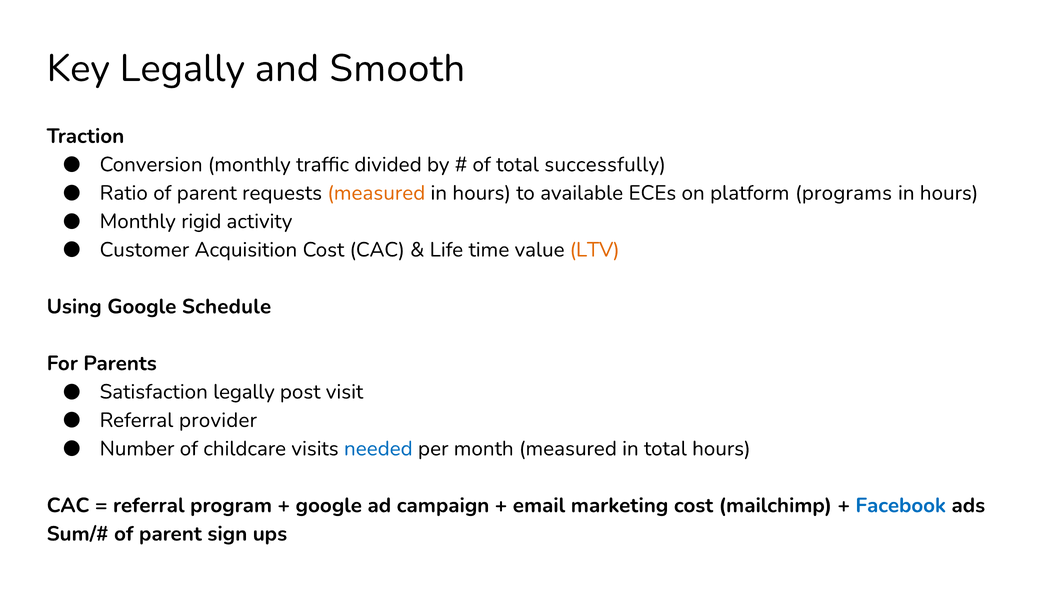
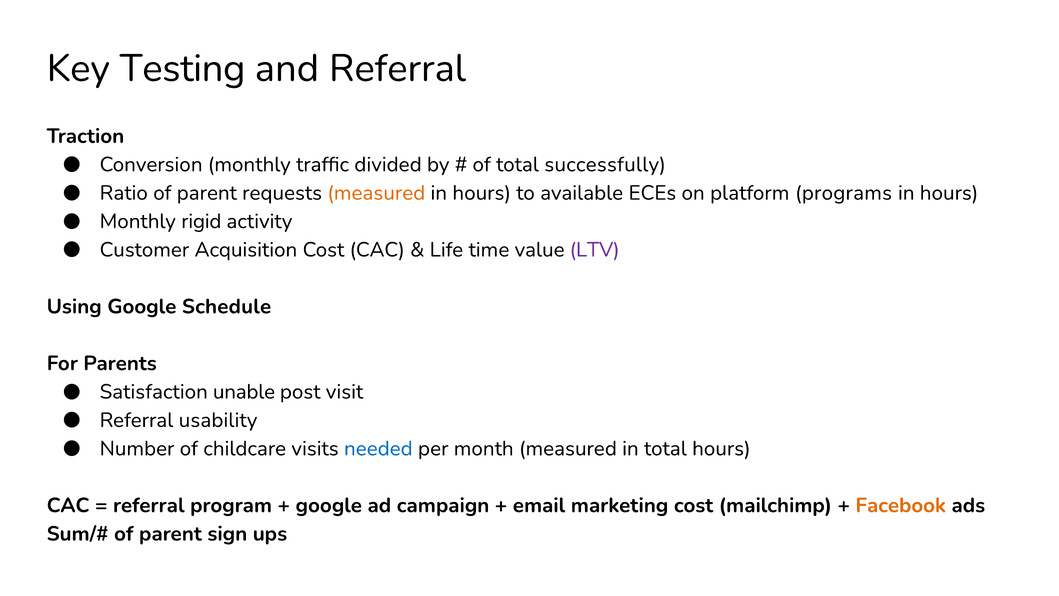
Key Legally: Legally -> Testing (183, 68)
and Smooth: Smooth -> Referral (398, 68)
LTV colour: orange -> purple (595, 250)
Satisfaction legally: legally -> unable (244, 392)
provider: provider -> usability (218, 420)
Facebook colour: blue -> orange (901, 505)
